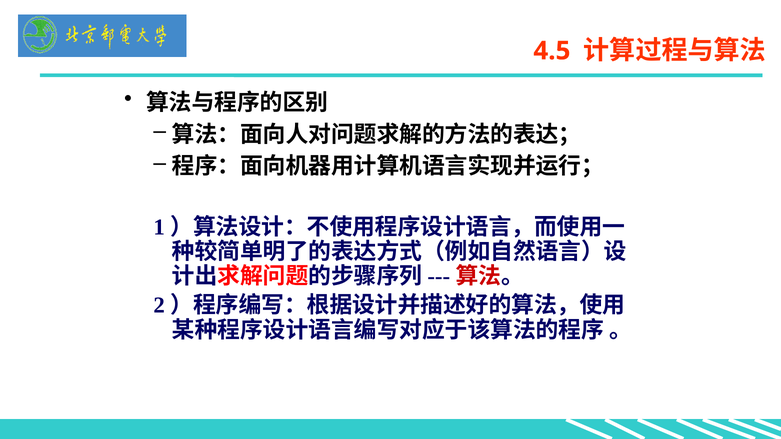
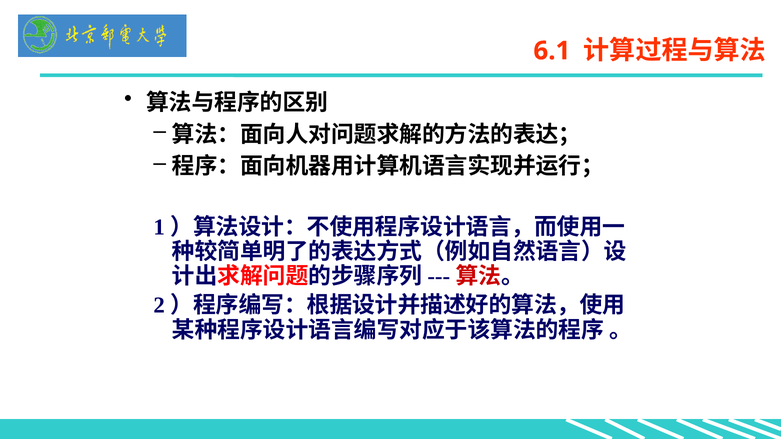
4.5: 4.5 -> 6.1 (552, 51)
